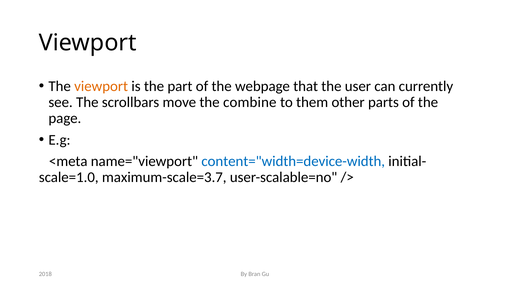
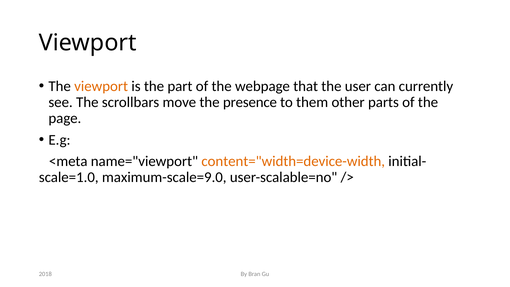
combine: combine -> presence (250, 102)
content="width=device-width colour: blue -> orange (293, 161)
maximum-scale=3.7: maximum-scale=3.7 -> maximum-scale=9.0 (164, 177)
